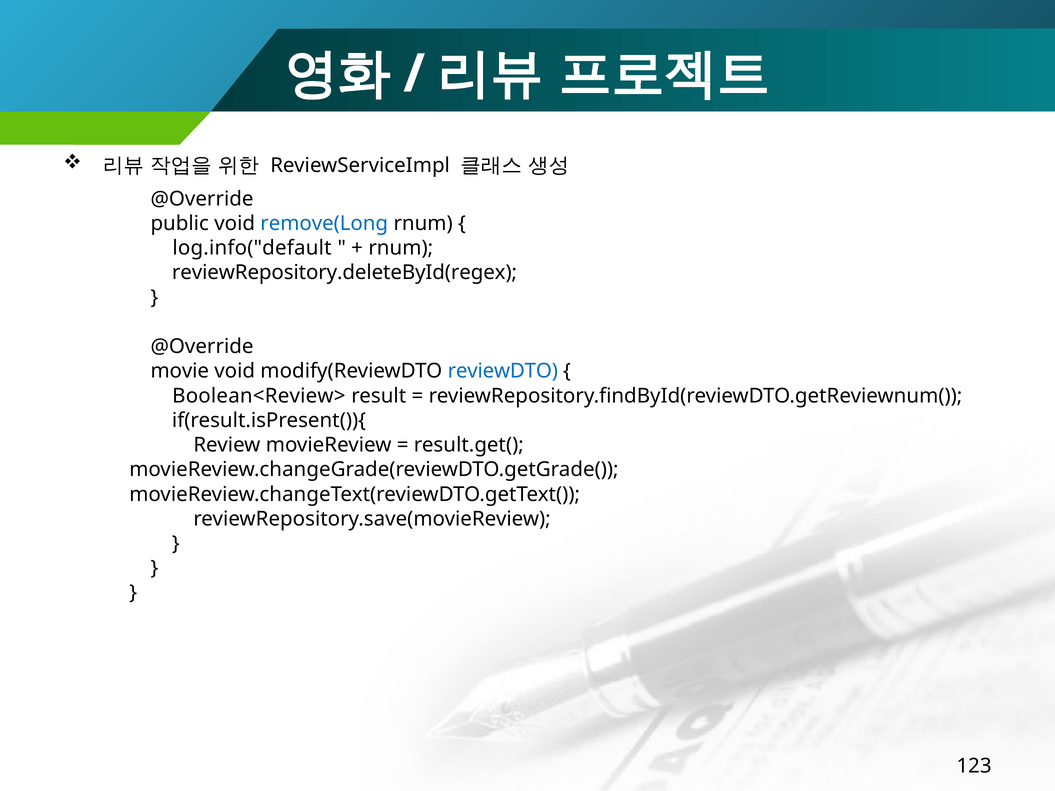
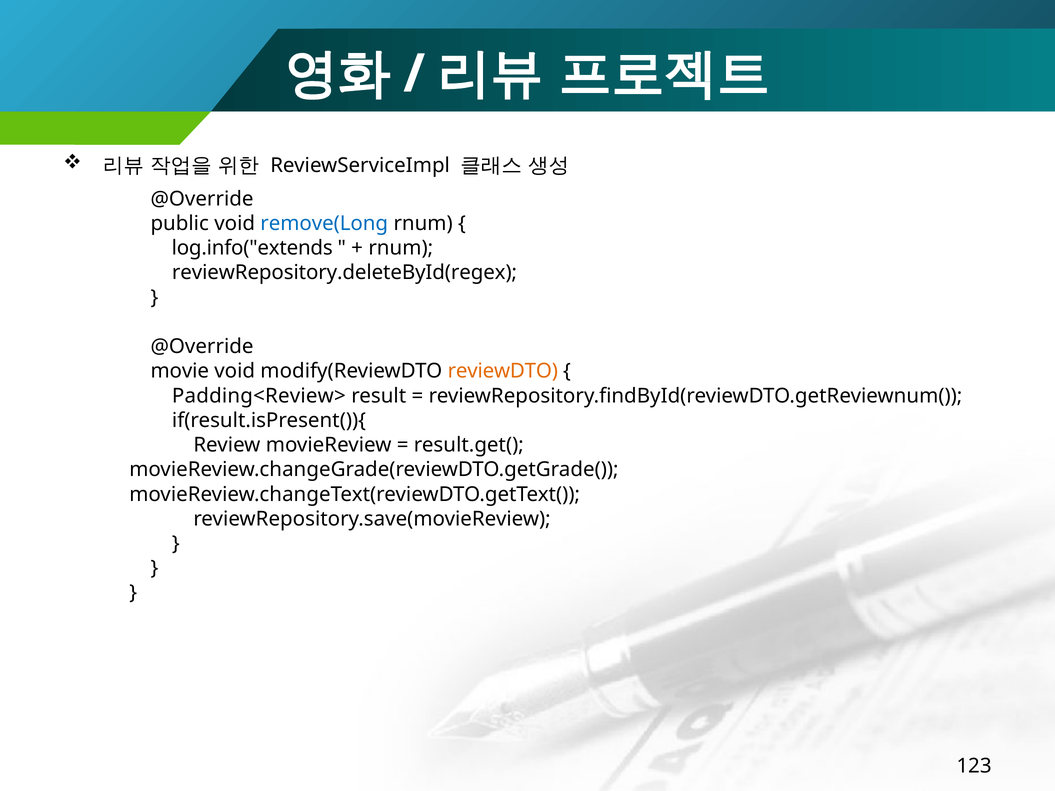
log.info("default: log.info("default -> log.info("extends (252, 248)
reviewDTO colour: blue -> orange (503, 371)
Boolean<Review>: Boolean<Review> -> Padding<Review> (259, 396)
